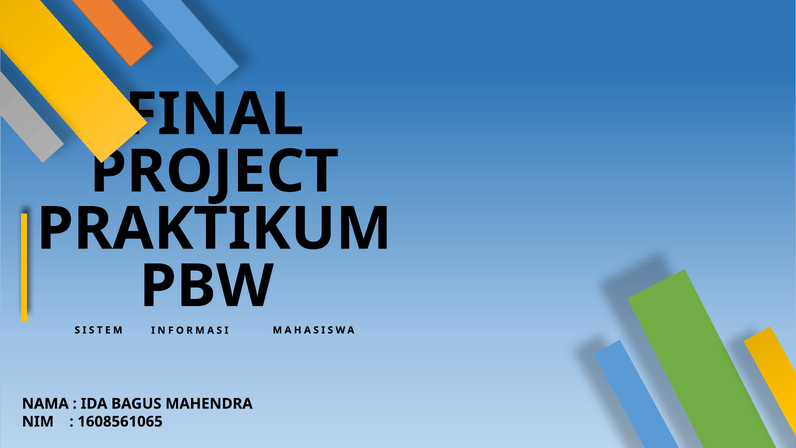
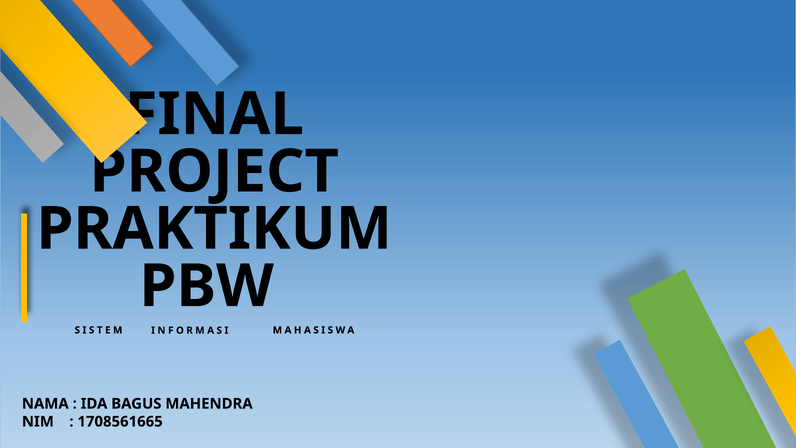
1608561065: 1608561065 -> 1708561665 (120, 421)
